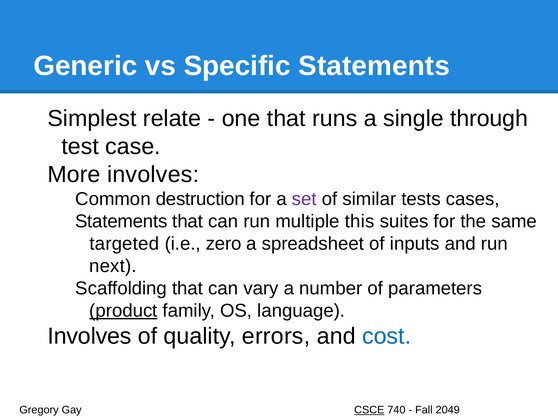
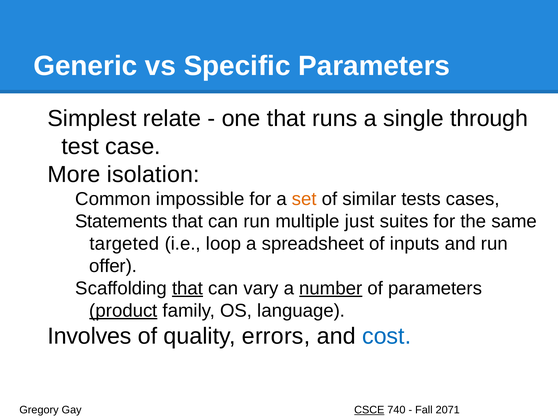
Specific Statements: Statements -> Parameters (374, 66)
More involves: involves -> isolation (153, 175)
destruction: destruction -> impossible (200, 199)
set colour: purple -> orange (304, 199)
this: this -> just (360, 222)
zero: zero -> loop (224, 244)
next: next -> offer (113, 266)
that underline: none -> present (188, 289)
number underline: none -> present (331, 289)
2049: 2049 -> 2071 (448, 410)
